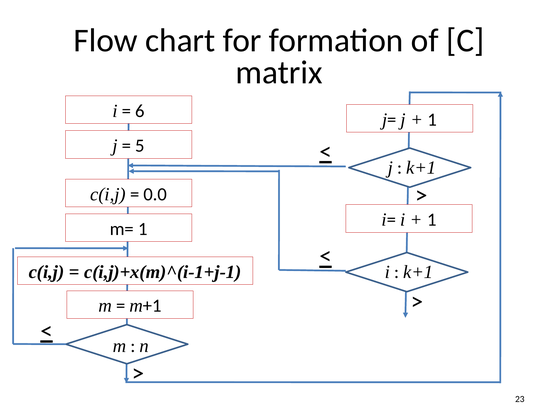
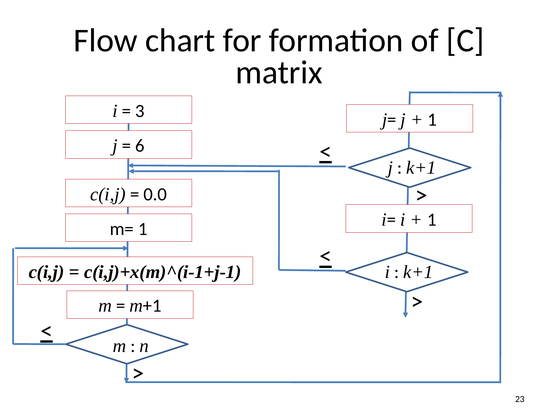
6: 6 -> 3 (140, 111)
5: 5 -> 6 (140, 146)
